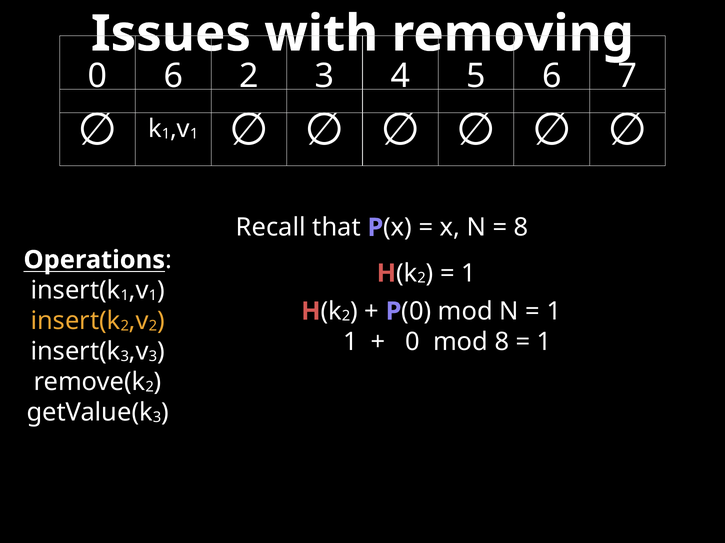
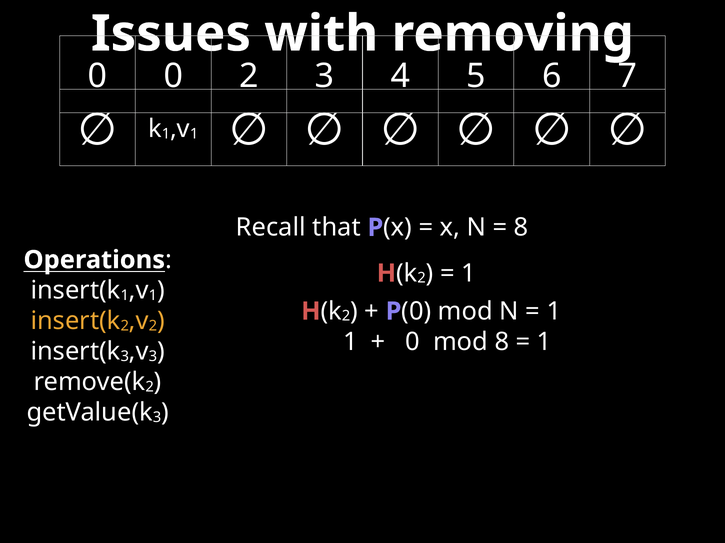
0 6: 6 -> 0 (173, 76)
